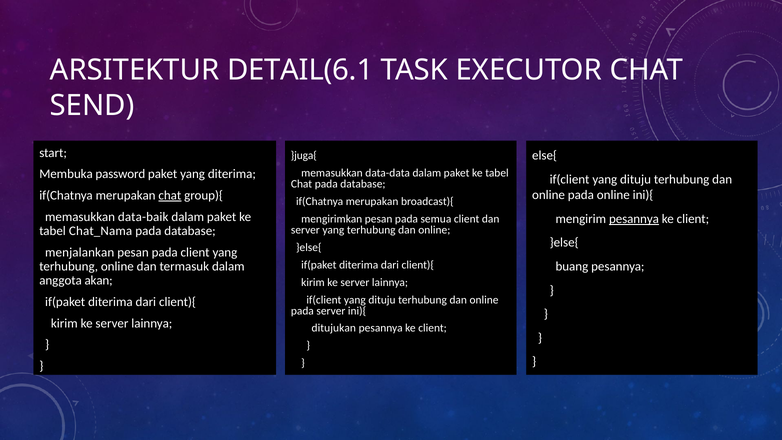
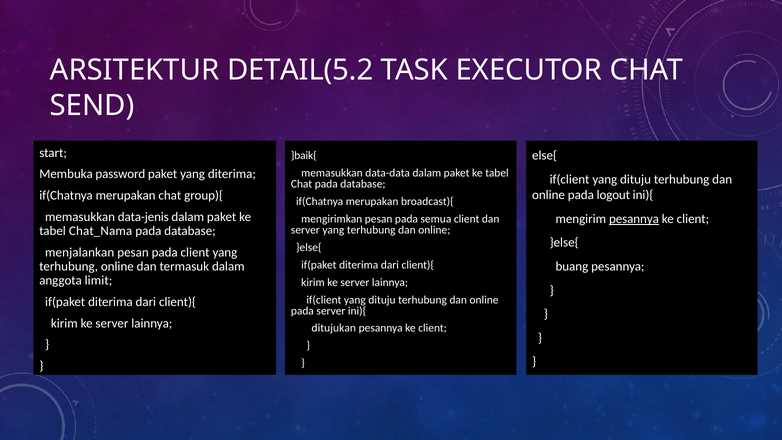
DETAIL(6.1: DETAIL(6.1 -> DETAIL(5.2 (300, 70)
}juga{: }juga{ -> }baik{ (304, 156)
pada online: online -> logout (613, 195)
chat underline: present -> none (170, 195)
data-baik: data-baik -> data-jenis (143, 217)
akan: akan -> limit (98, 280)
